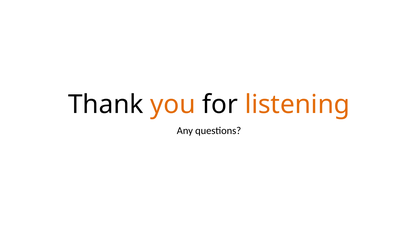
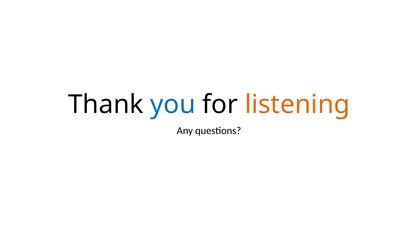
you colour: orange -> blue (173, 104)
